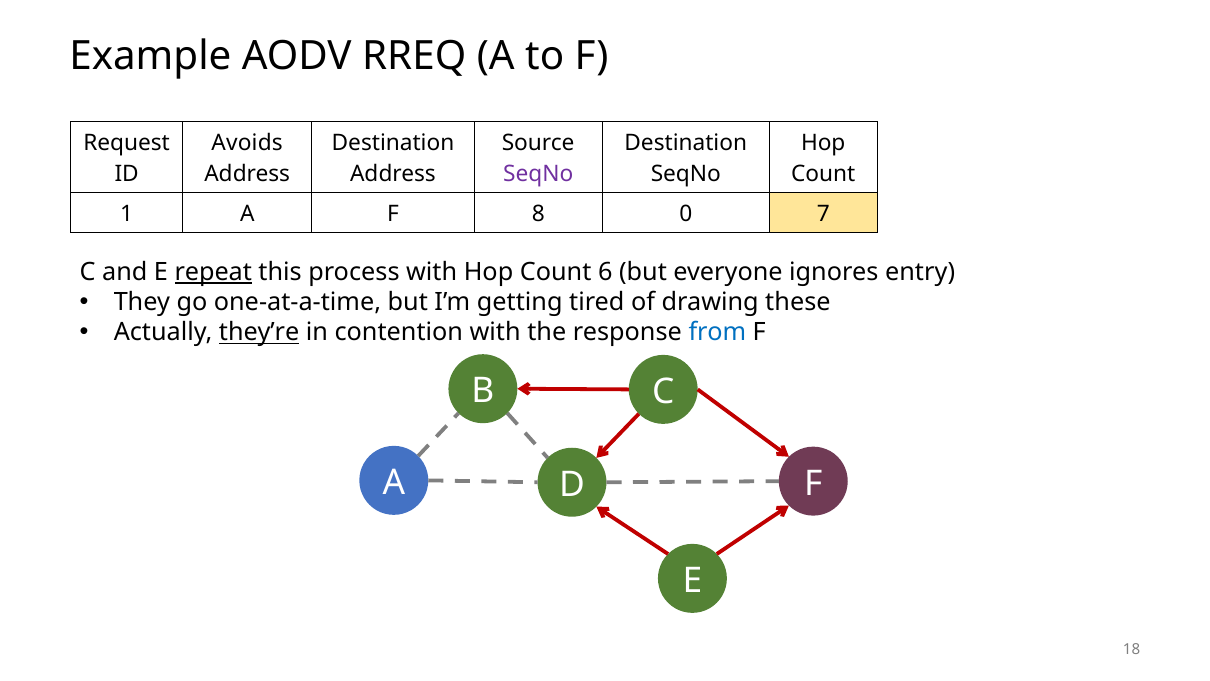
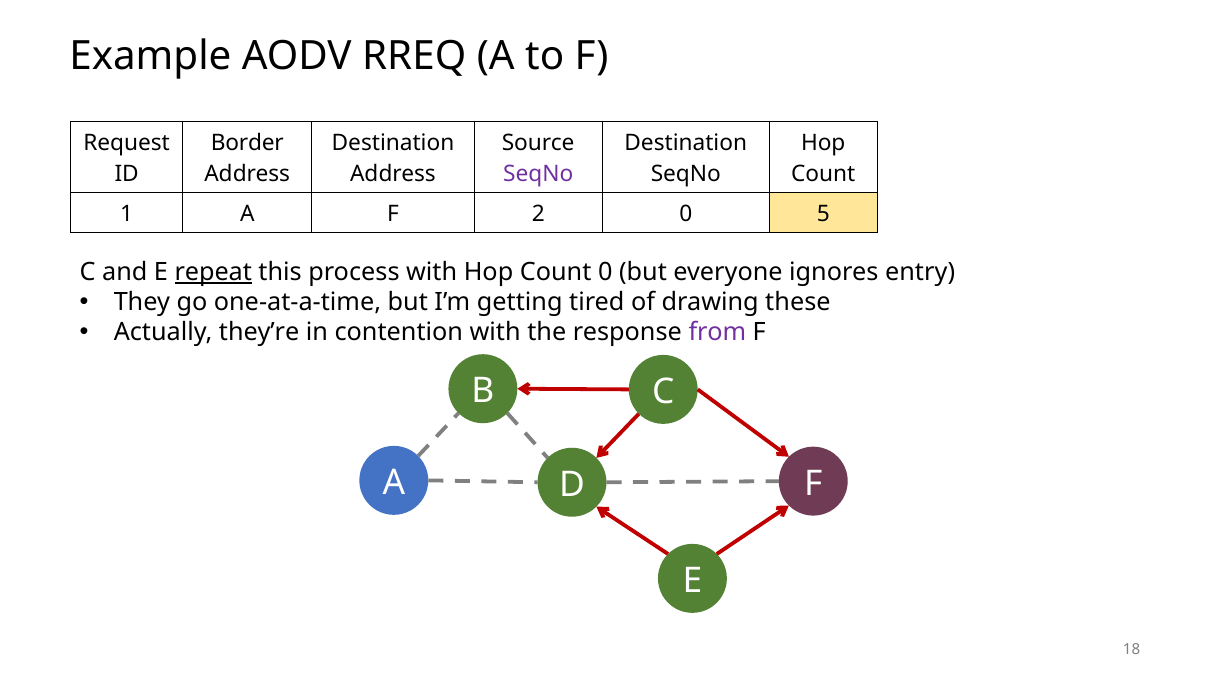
Avoids: Avoids -> Border (247, 143)
8: 8 -> 2 (538, 214)
7: 7 -> 5 (823, 214)
Count 6: 6 -> 0 (605, 272)
they’re underline: present -> none (259, 332)
from colour: blue -> purple (717, 332)
